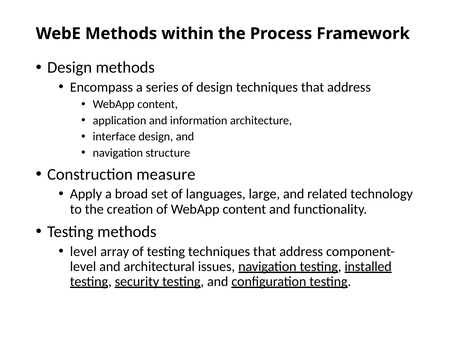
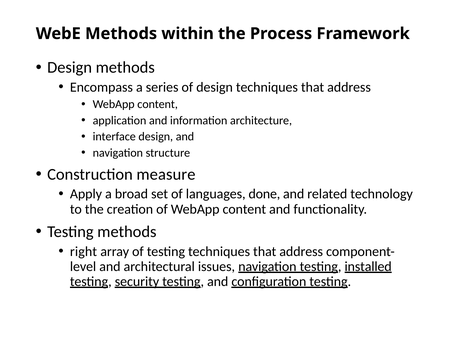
large: large -> done (264, 194)
level: level -> right (83, 251)
